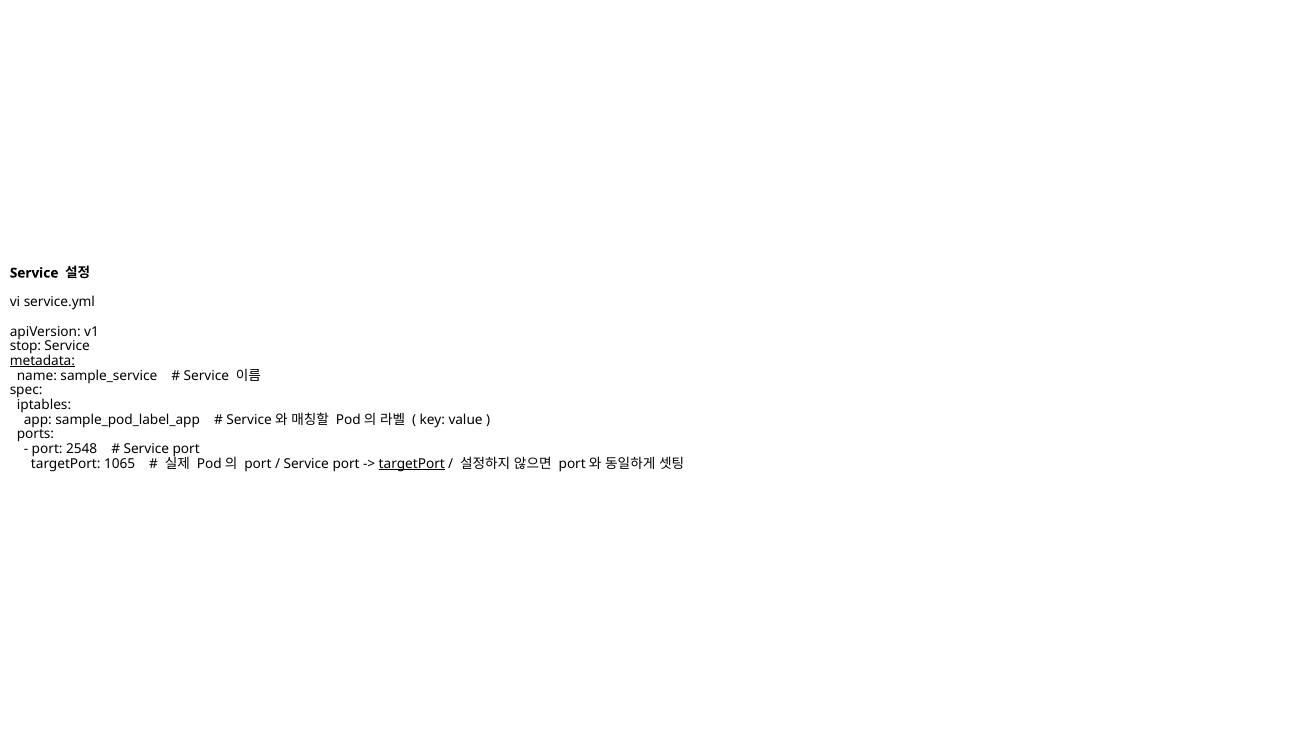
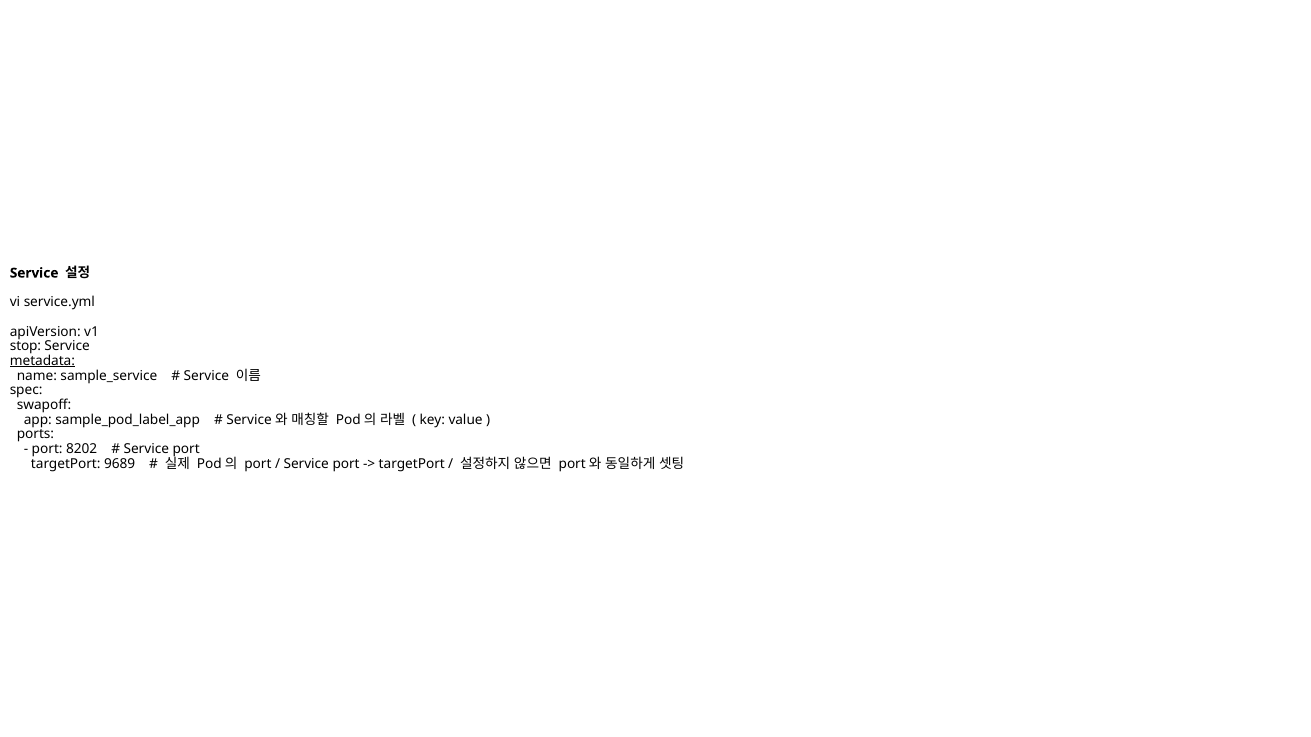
iptables: iptables -> swapoff (44, 405)
2548: 2548 -> 8202 (82, 449)
1065: 1065 -> 9689 (120, 464)
targetPort underline: present -> none (412, 464)
